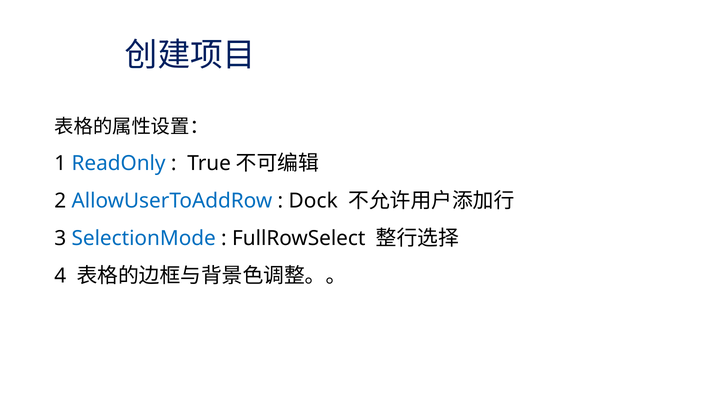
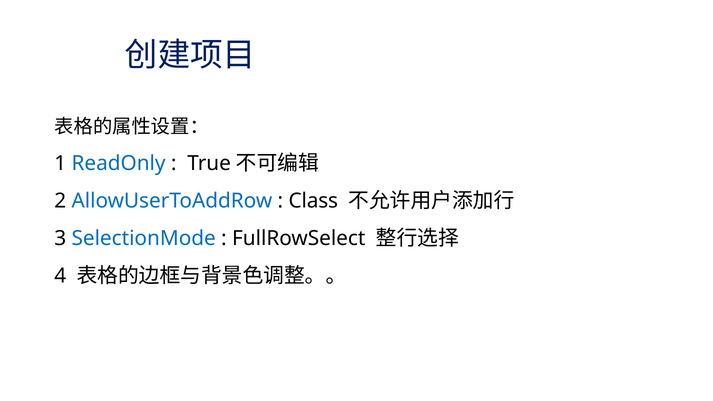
Dock: Dock -> Class (313, 201)
